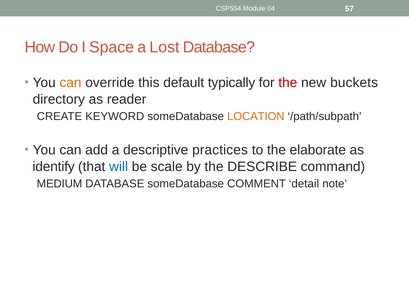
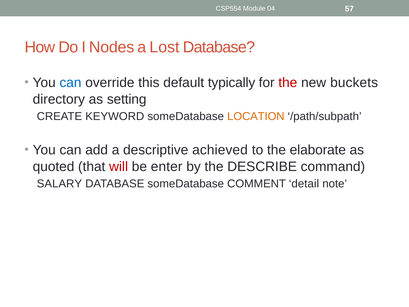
Space: Space -> Nodes (112, 47)
can colour: orange -> blue (70, 83)
reader: reader -> setting (127, 99)
practices: practices -> achieved (220, 150)
identify: identify -> quoted (54, 166)
will colour: blue -> red (119, 166)
scale: scale -> enter (167, 166)
MEDIUM: MEDIUM -> SALARY (59, 183)
